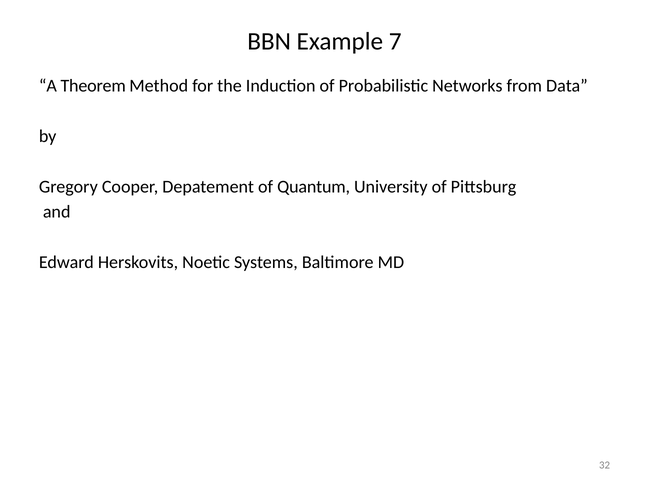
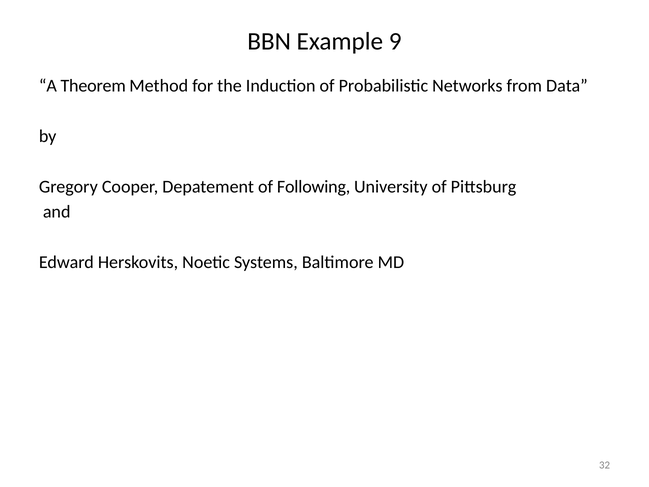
7: 7 -> 9 (395, 41)
Quantum: Quantum -> Following (314, 187)
